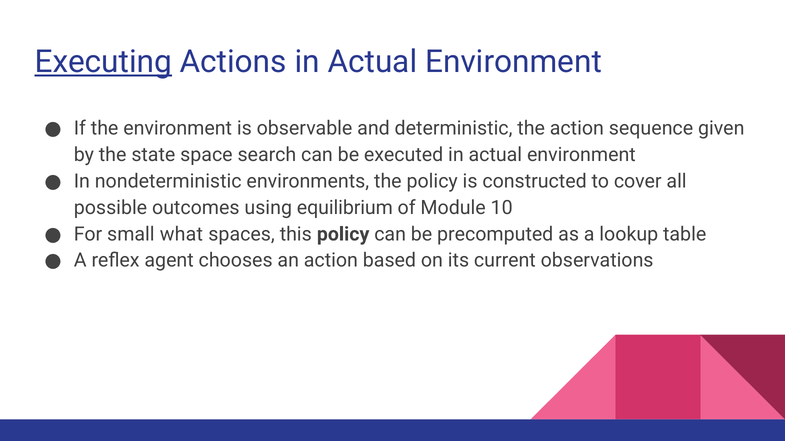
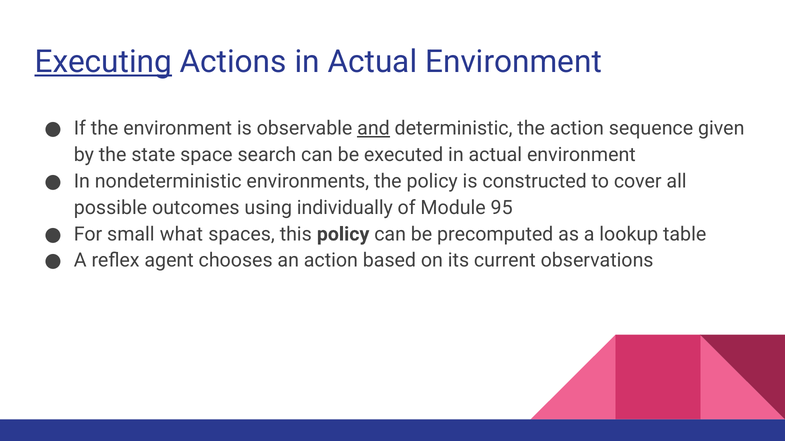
and underline: none -> present (374, 129)
equilibrium: equilibrium -> individually (345, 208)
10: 10 -> 95 (502, 208)
